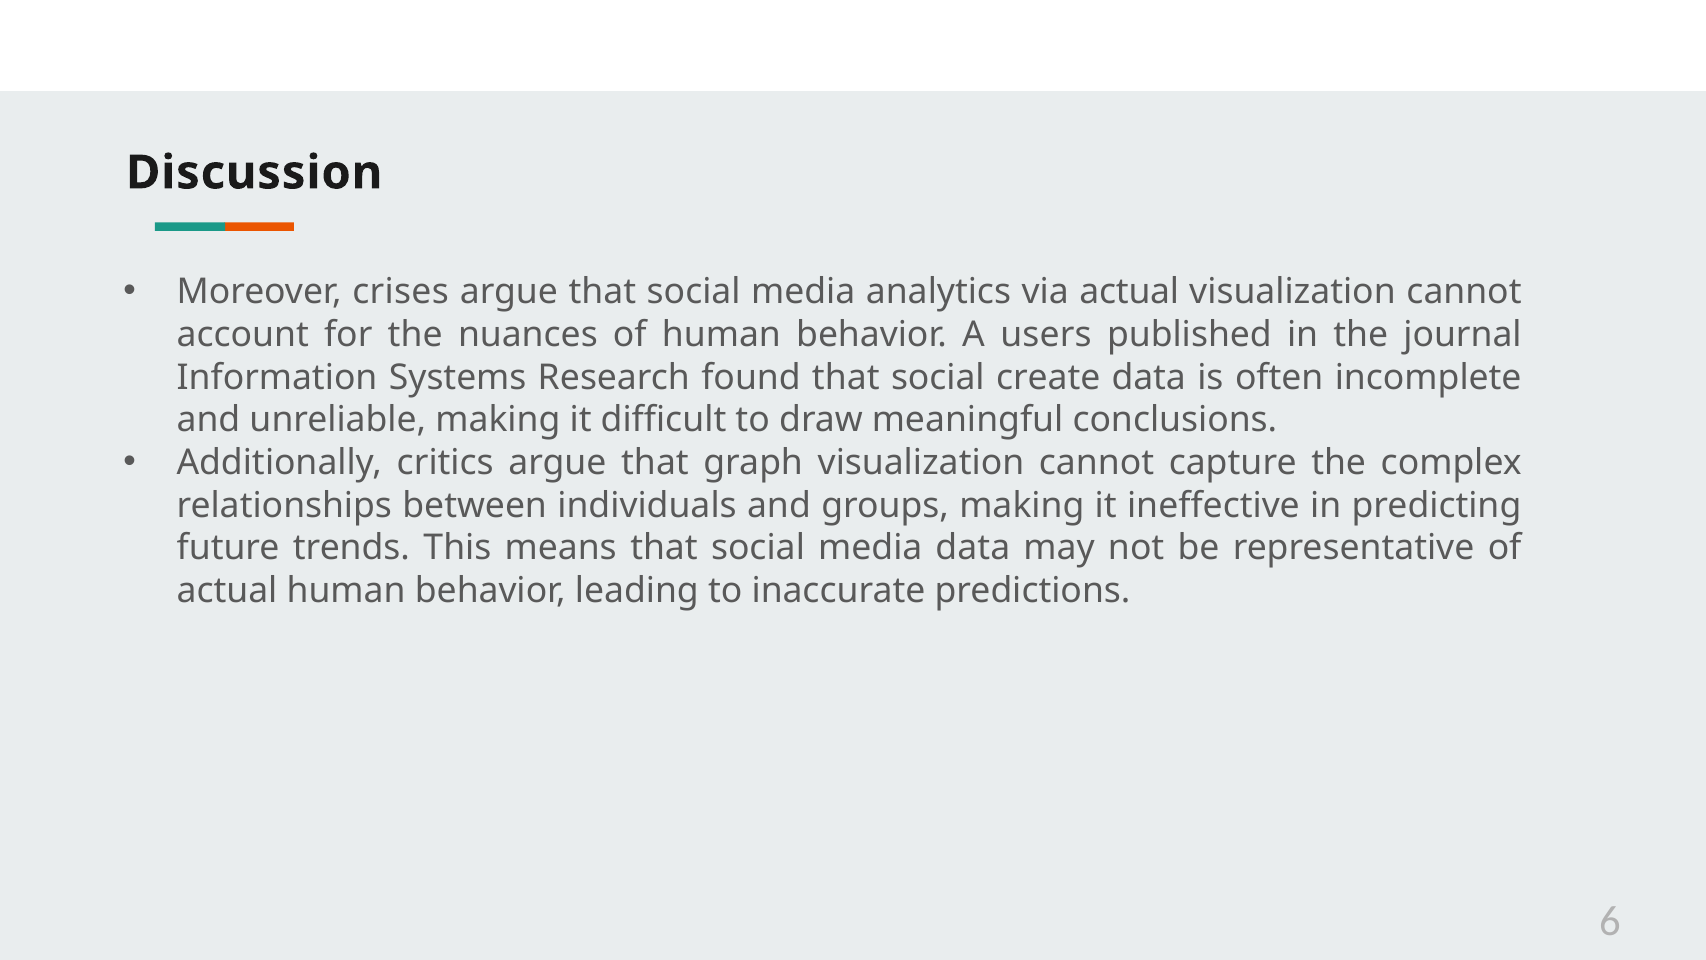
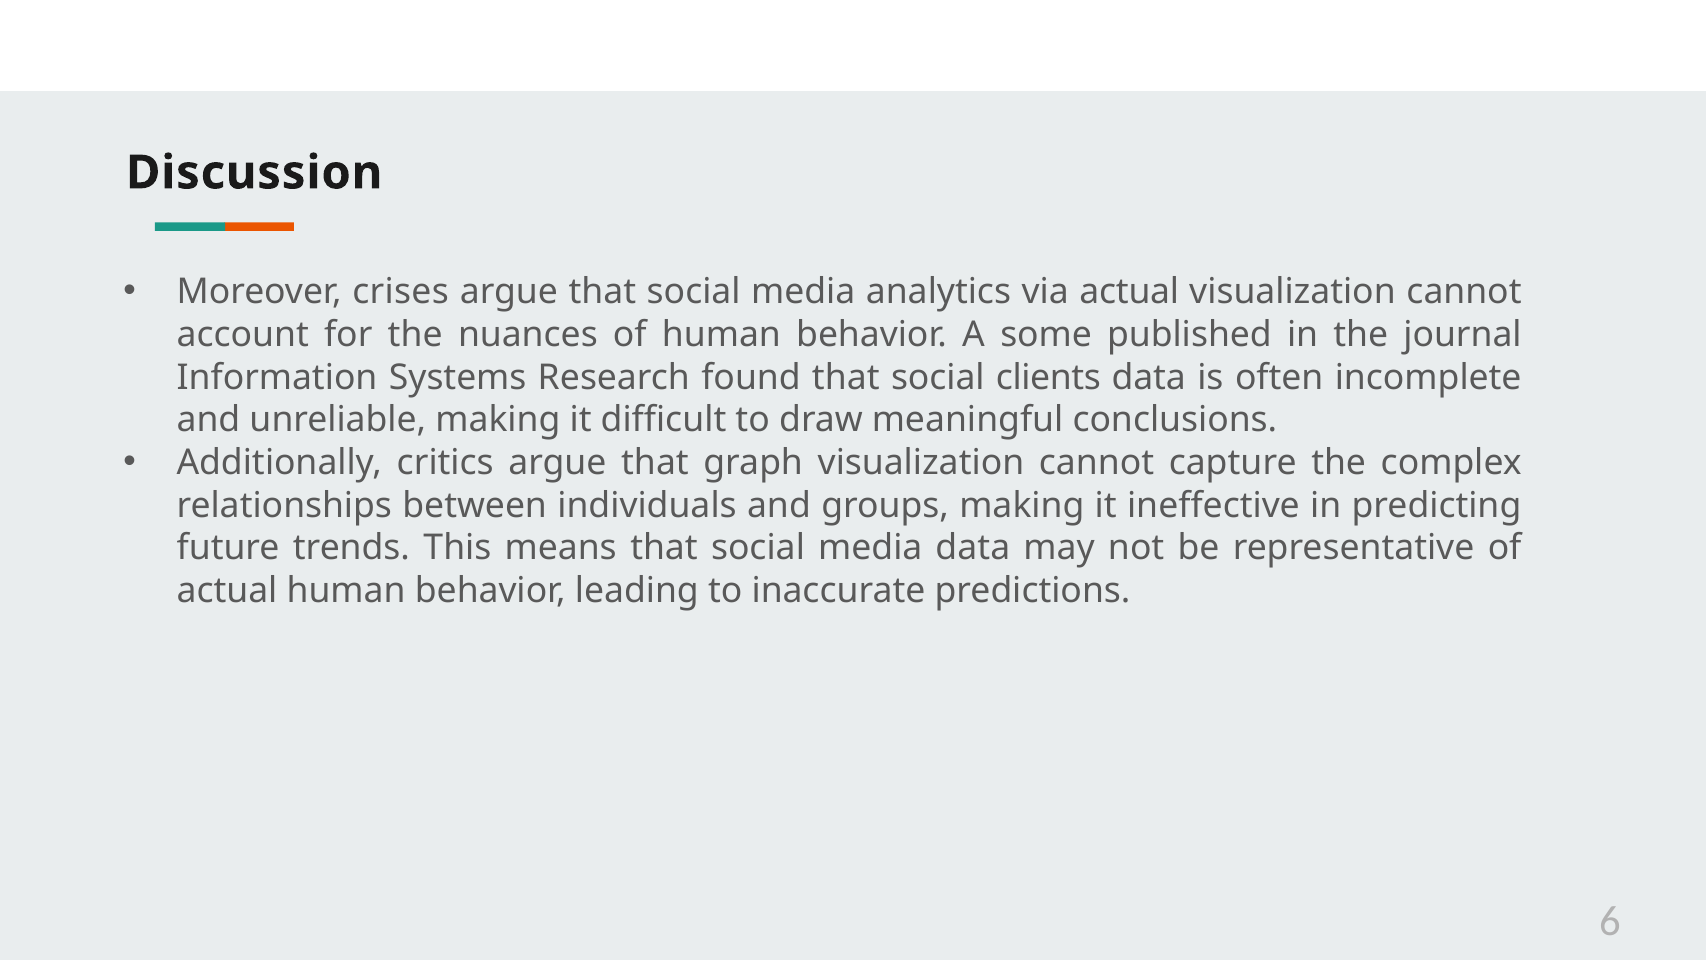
users: users -> some (1046, 335)
create: create -> clients (1048, 377)
